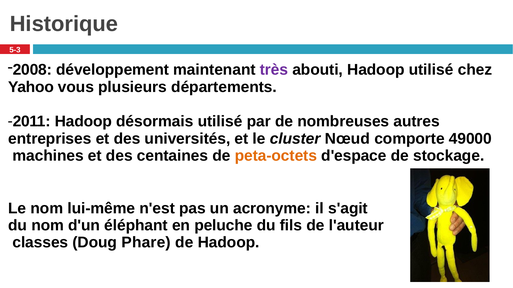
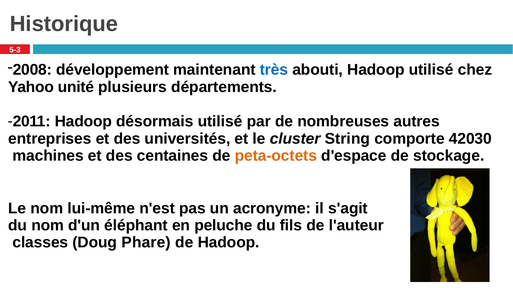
très colour: purple -> blue (274, 70)
vous: vous -> unité (76, 87)
Nœud: Nœud -> String (347, 139)
49000: 49000 -> 42030 (470, 139)
